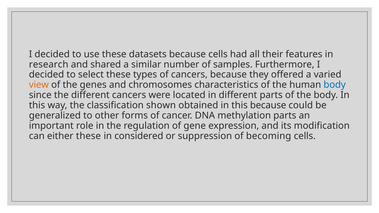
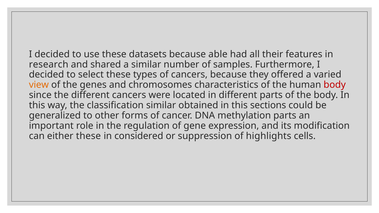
because cells: cells -> able (218, 54)
body colour: blue -> red (335, 85)
classification shown: shown -> similar (161, 105)
this because: because -> sections (268, 105)
becoming: becoming -> highlights (269, 136)
